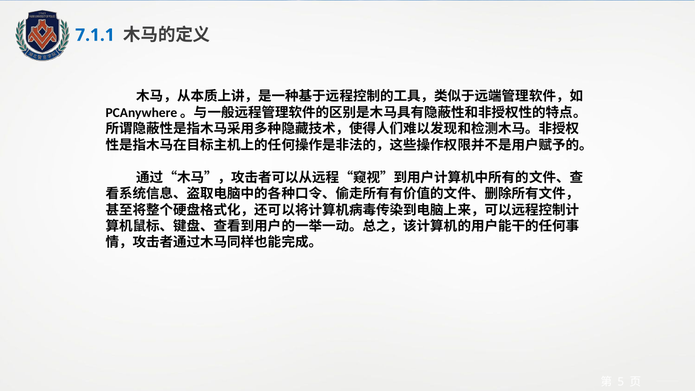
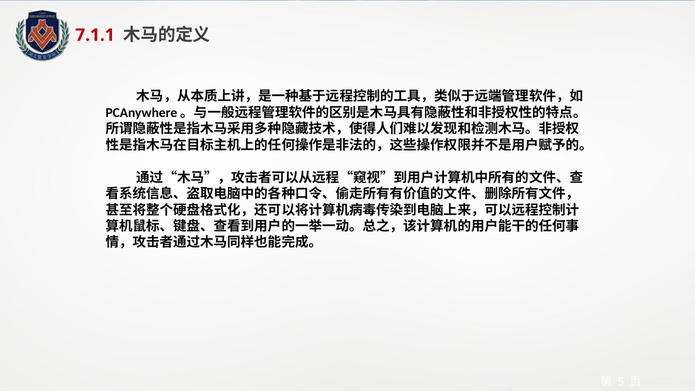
7.1.1 colour: blue -> red (95, 35)
